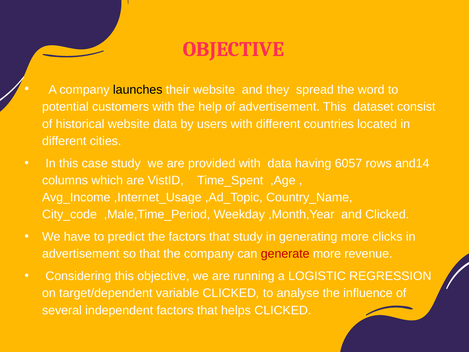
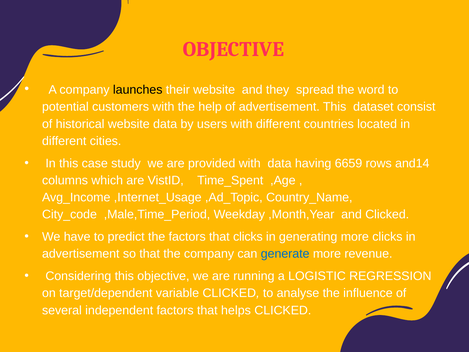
6057: 6057 -> 6659 (349, 163)
that study: study -> clicks (248, 237)
generate colour: red -> blue (285, 254)
